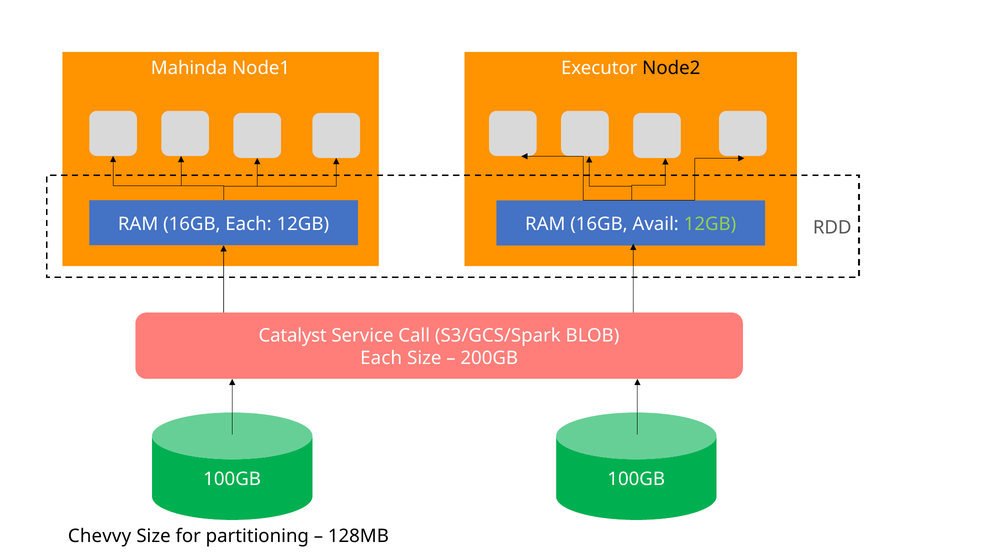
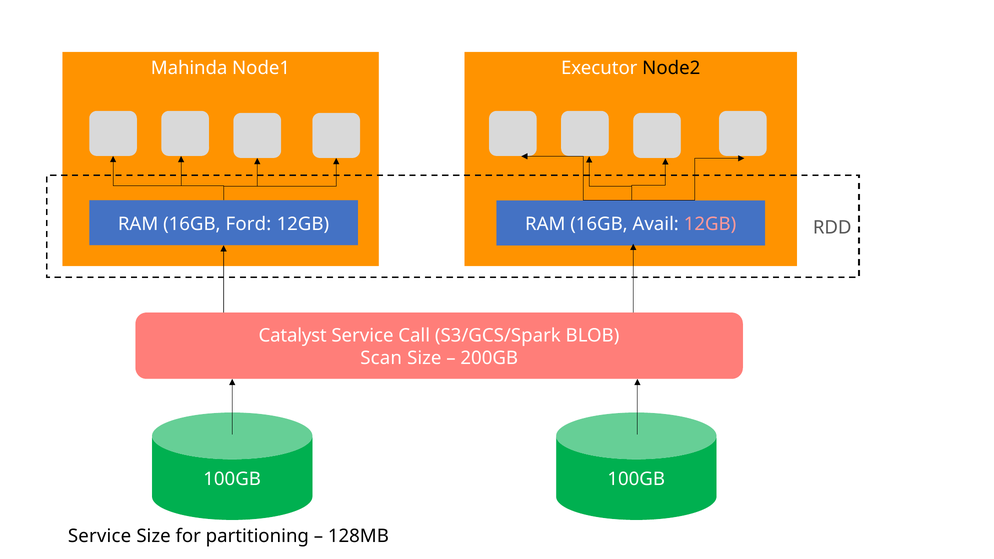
16GB Each: Each -> Ford (248, 224)
12GB colour: light green -> pink (710, 224)
Each: Each -> Scan (381, 358)
Chevvy: Chevvy -> Service (100, 536)
